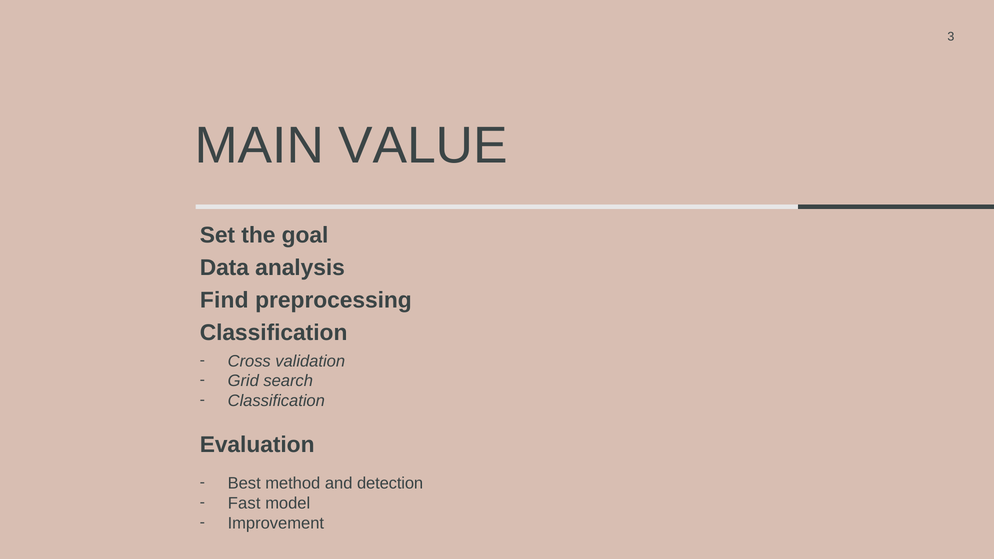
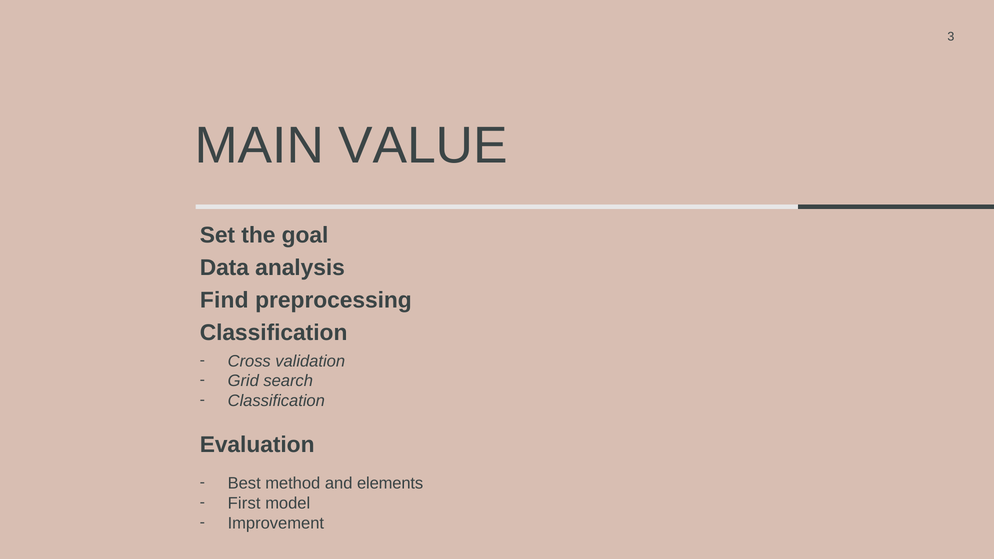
detection: detection -> elements (390, 484)
Fast: Fast -> First (244, 503)
